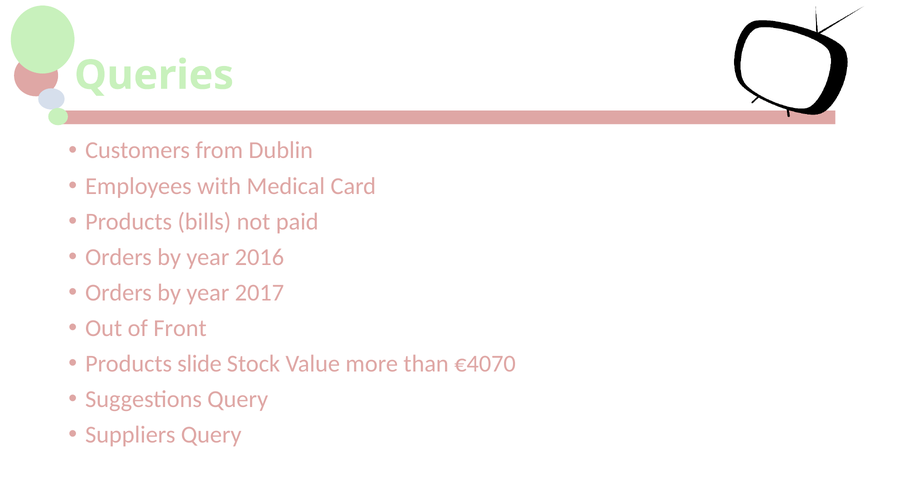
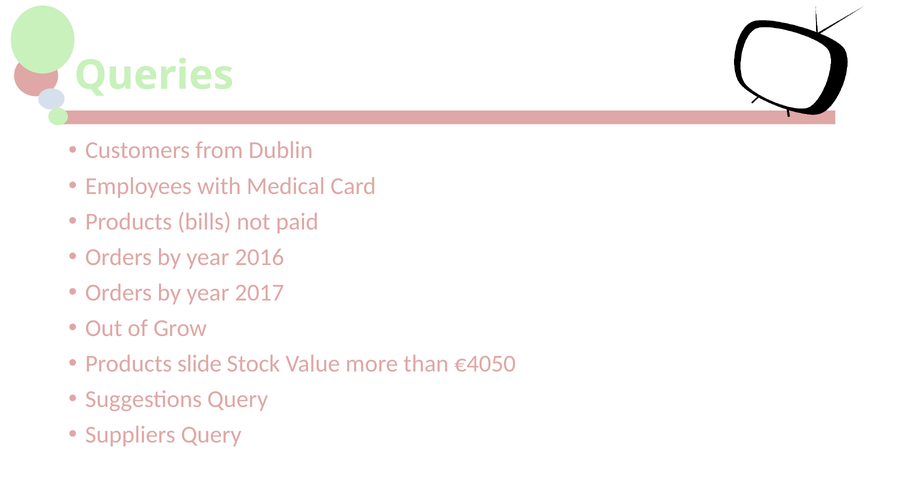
Front: Front -> Grow (180, 328)
€4070: €4070 -> €4050 (485, 364)
